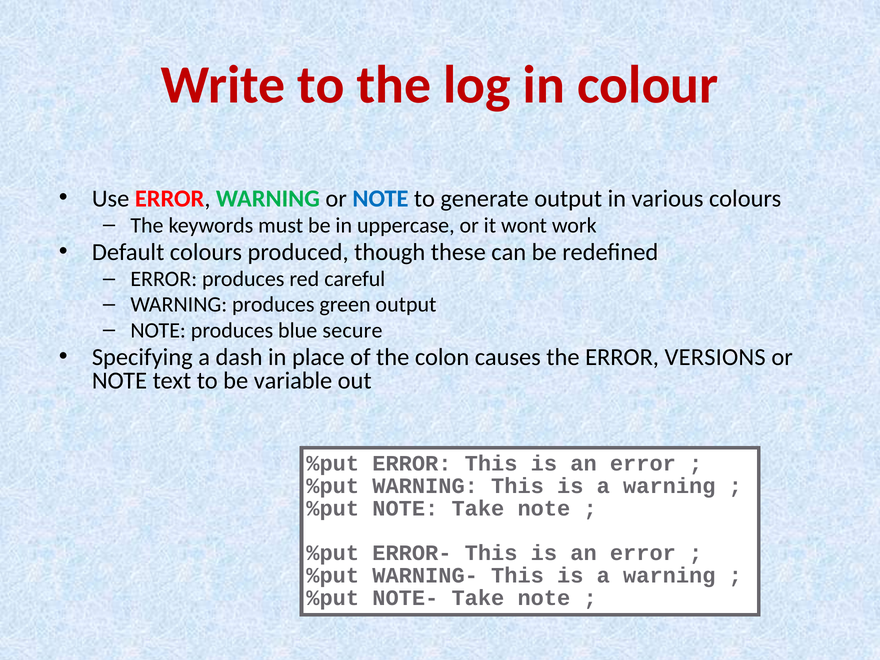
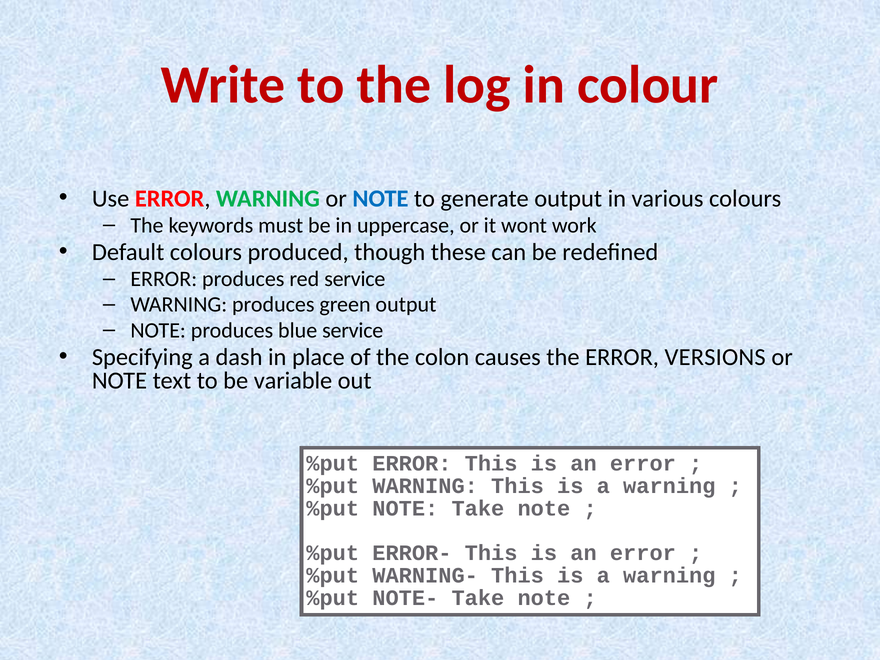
red careful: careful -> service (355, 279)
blue secure: secure -> service (353, 330)
